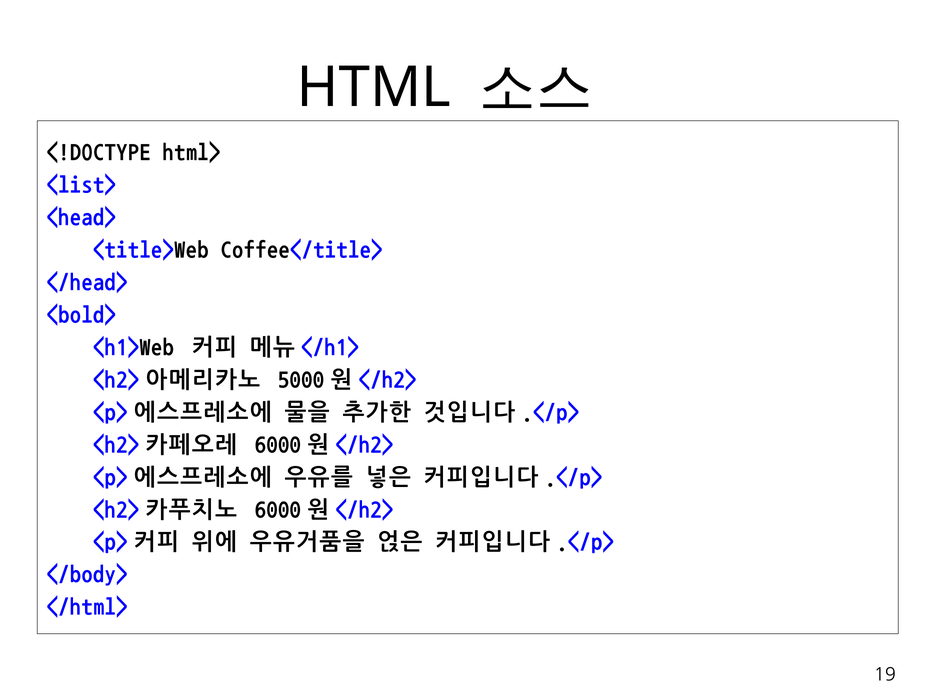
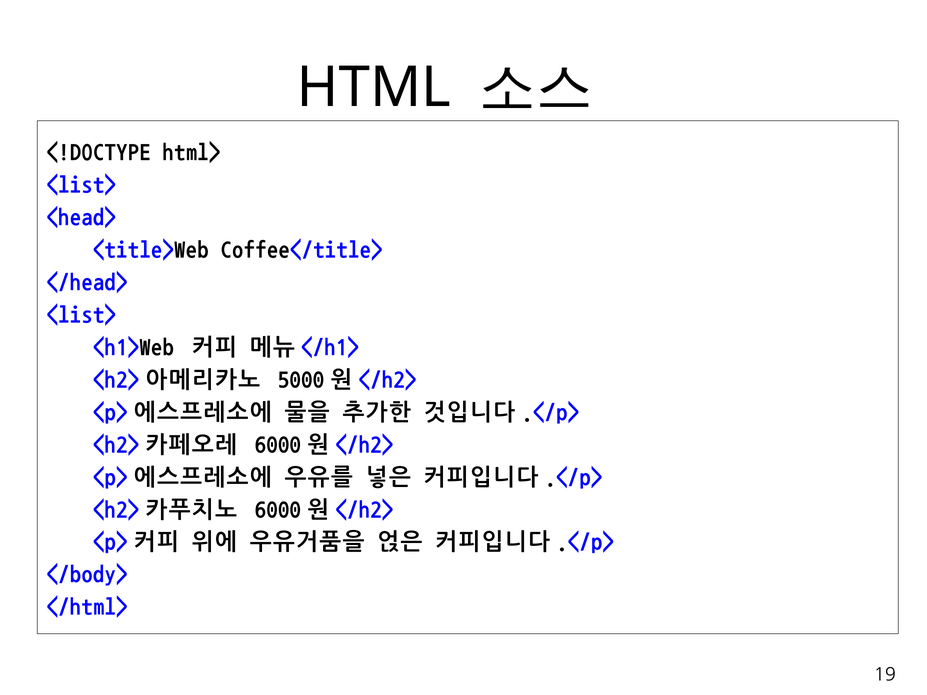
<bold>: <bold> -> <list> (81, 314)
